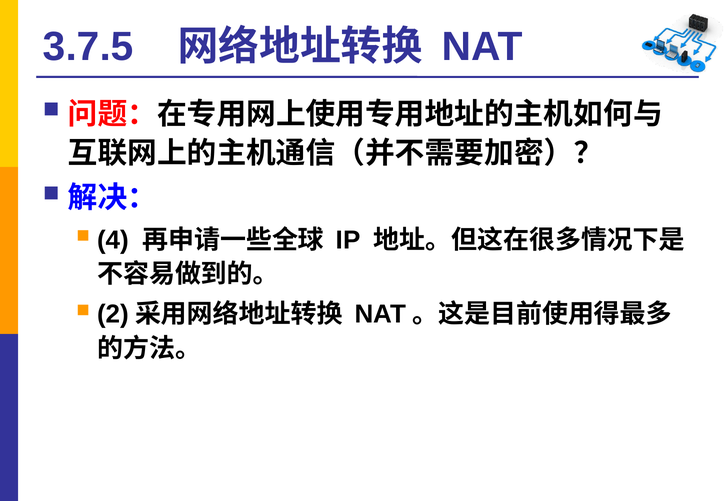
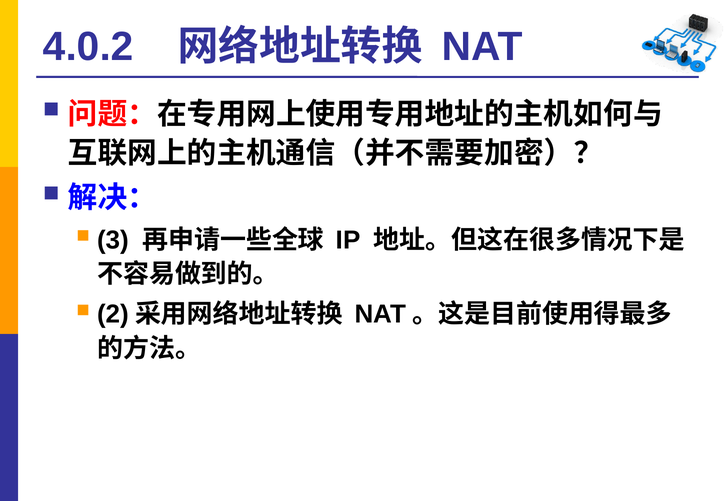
3.7.5: 3.7.5 -> 4.0.2 (88, 47)
4: 4 -> 3 (113, 240)
